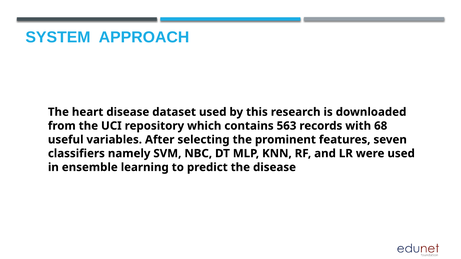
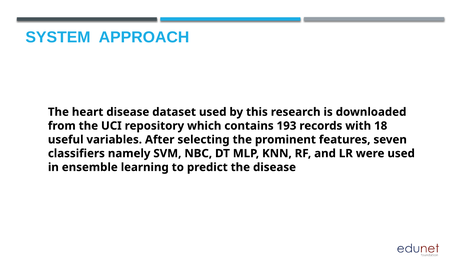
563: 563 -> 193 (287, 126)
68: 68 -> 18 (381, 126)
